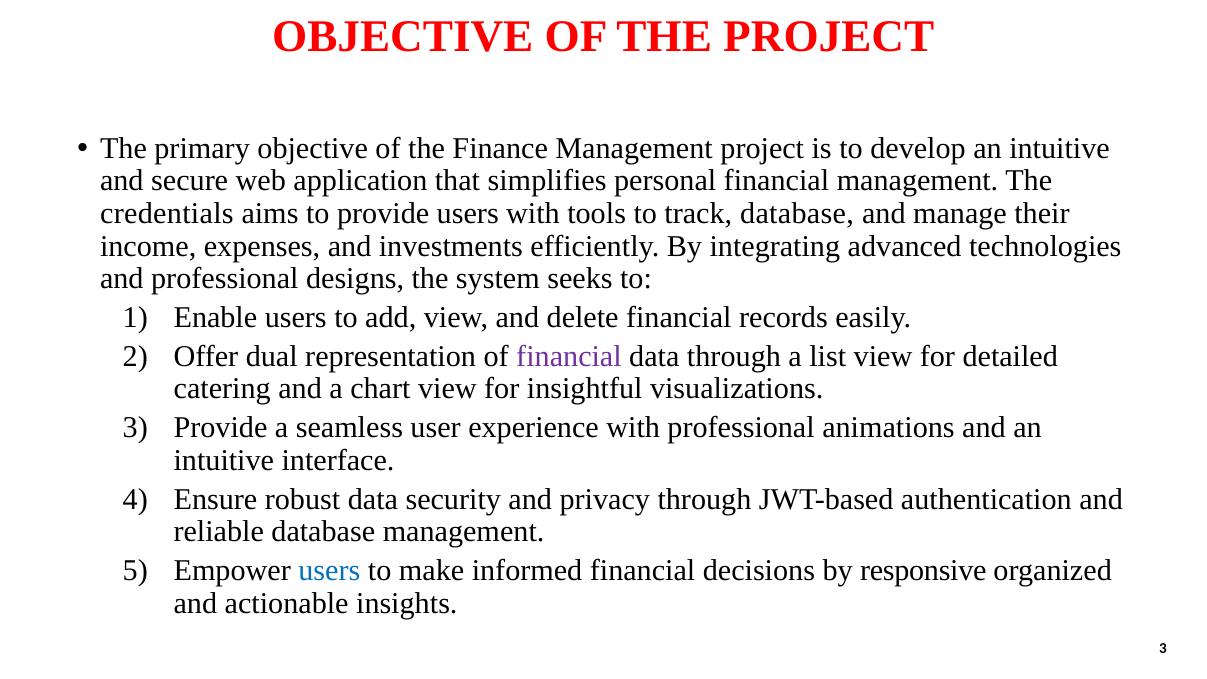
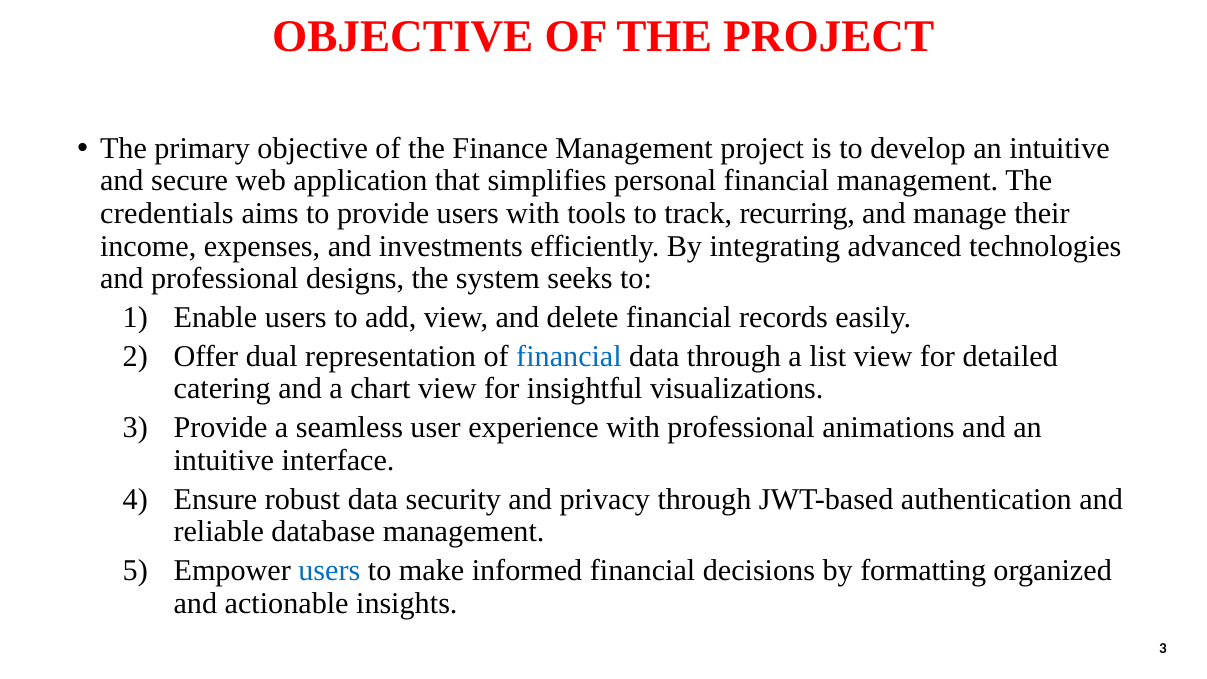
track database: database -> recurring (797, 214)
financial colour: purple -> blue (569, 356)
responsive: responsive -> formatting (923, 571)
